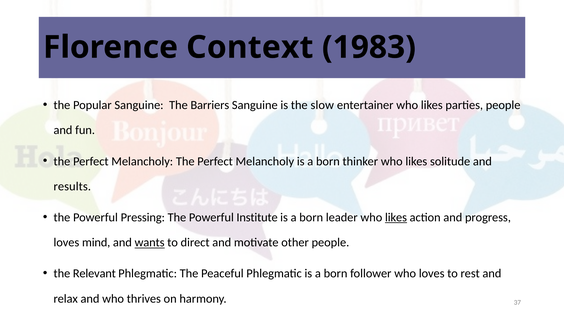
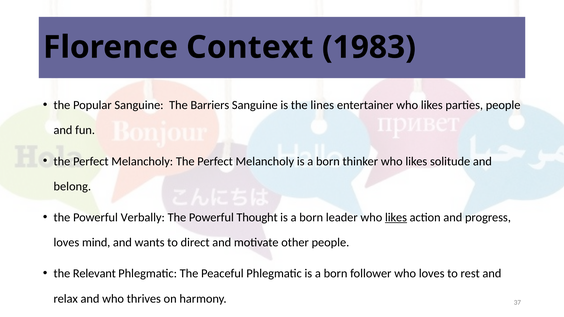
slow: slow -> lines (322, 105)
results: results -> belong (72, 187)
Pressing: Pressing -> Verbally (143, 218)
Institute: Institute -> Thought (257, 218)
wants underline: present -> none (150, 243)
